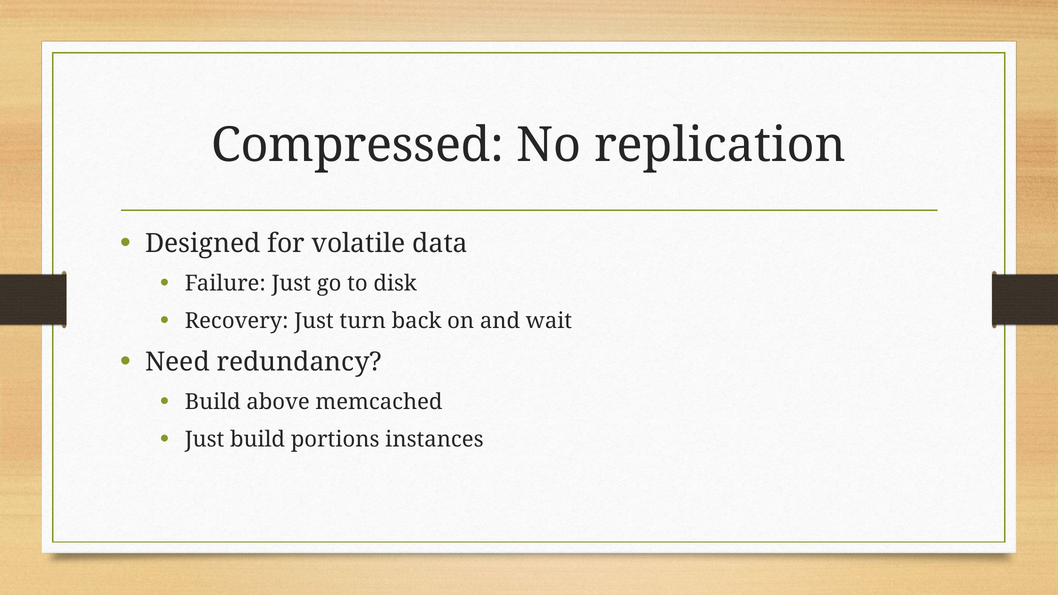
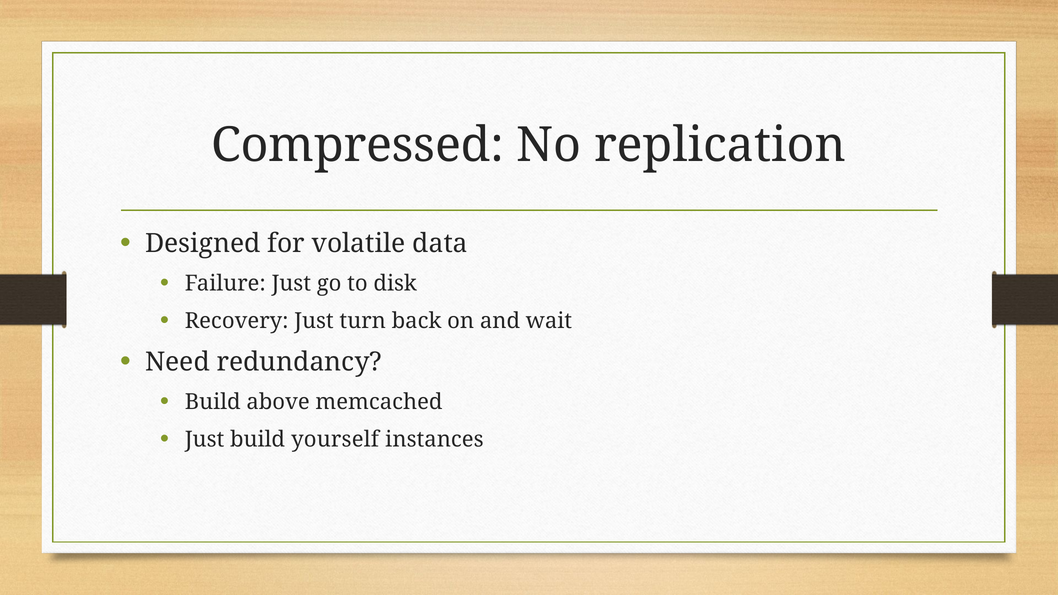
portions: portions -> yourself (335, 440)
